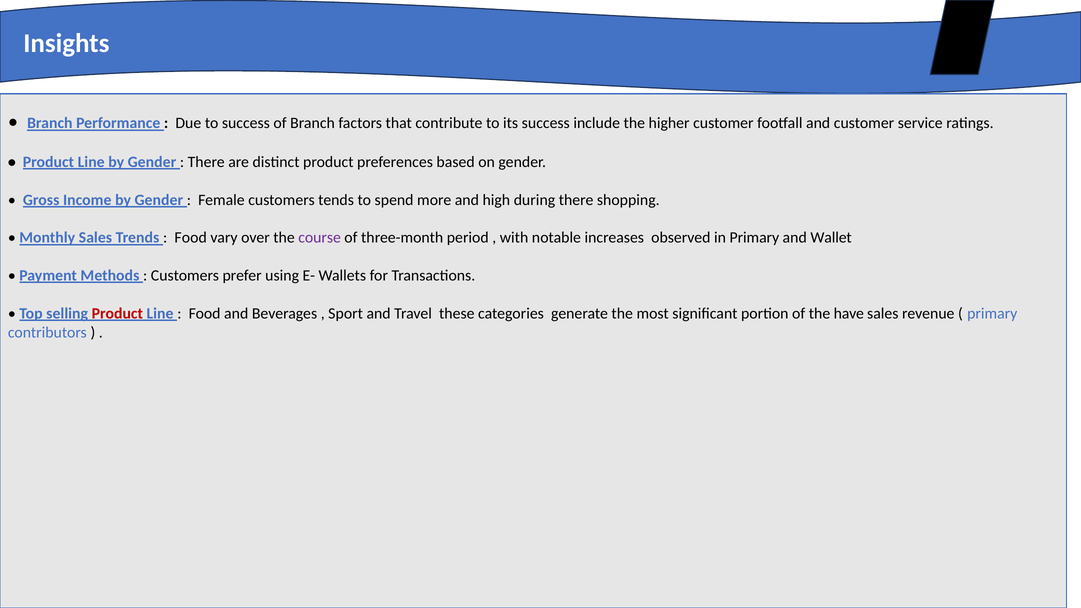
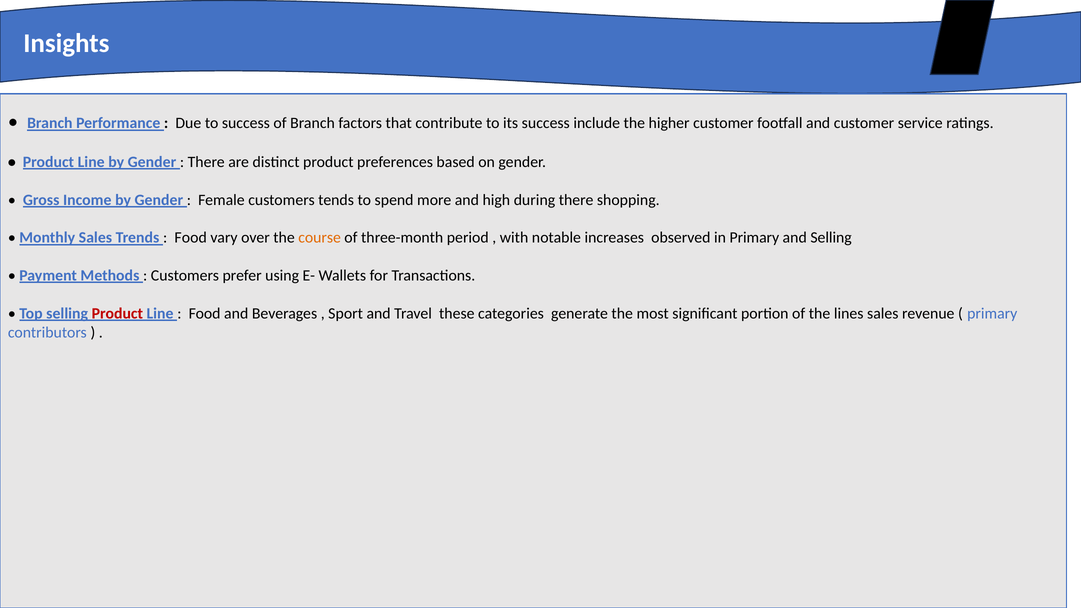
course colour: purple -> orange (320, 238)
and Wallet: Wallet -> Selling (831, 238)
have: have -> lines (849, 313)
